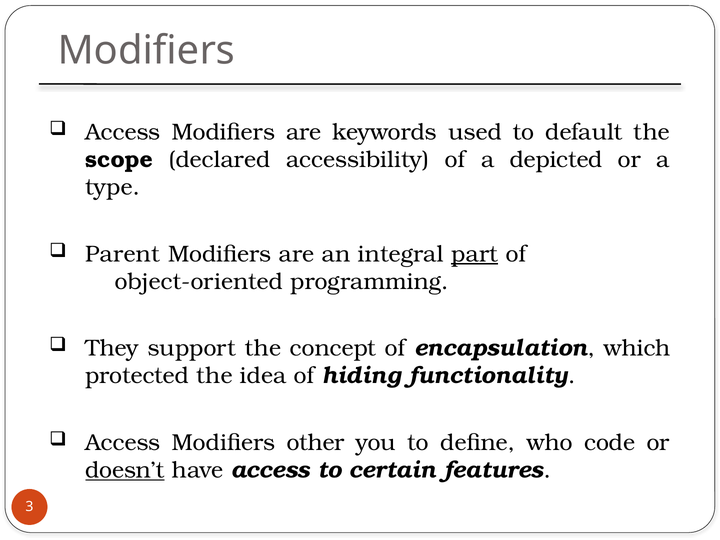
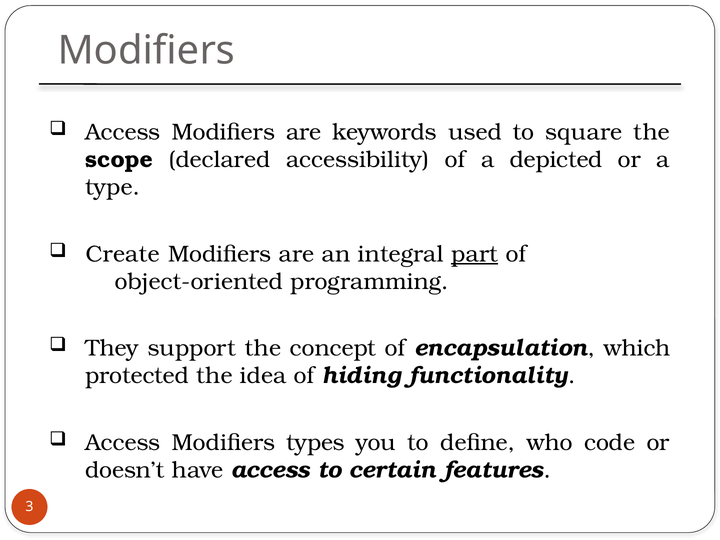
default: default -> square (584, 132)
Parent: Parent -> Create (123, 254)
other: other -> types (316, 443)
doesn’t underline: present -> none (125, 470)
